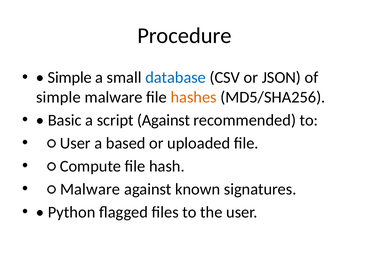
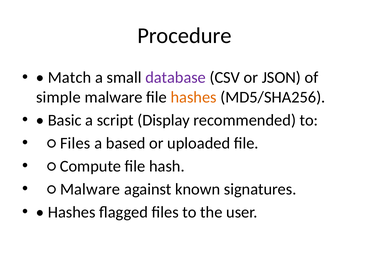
Simple: Simple -> Match (70, 77)
database colour: blue -> purple (176, 77)
script Against: Against -> Display (164, 120)
User: User -> Files (75, 143)
Python: Python -> Hashes (72, 212)
